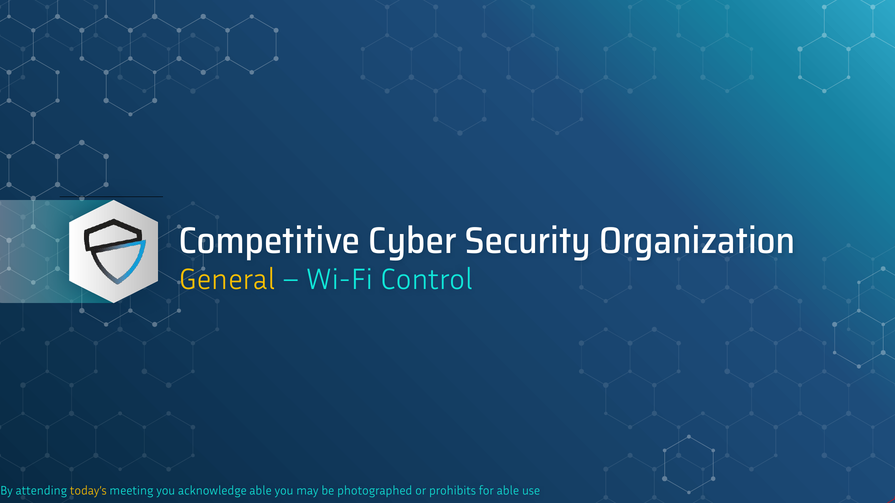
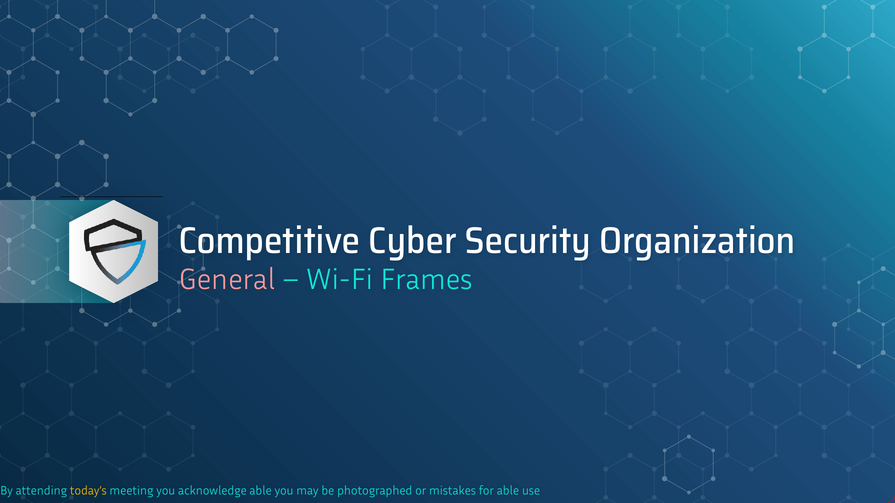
General colour: yellow -> pink (227, 280)
Control: Control -> Frames (426, 280)
prohibits: prohibits -> mistakes (452, 491)
